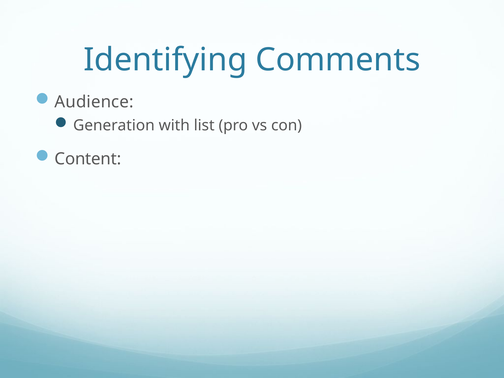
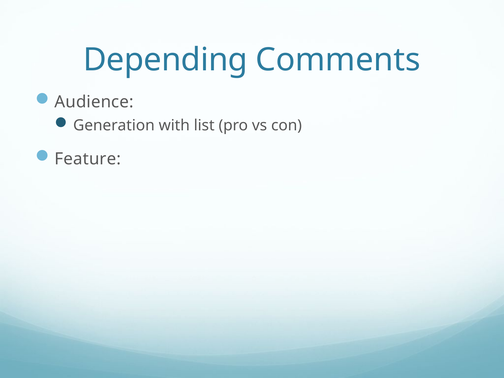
Identifying: Identifying -> Depending (165, 60)
Content: Content -> Feature (88, 159)
